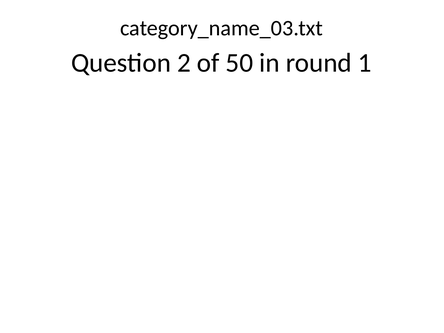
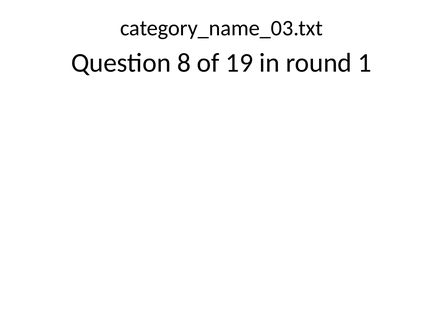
2: 2 -> 8 (184, 63)
50: 50 -> 19 (239, 63)
